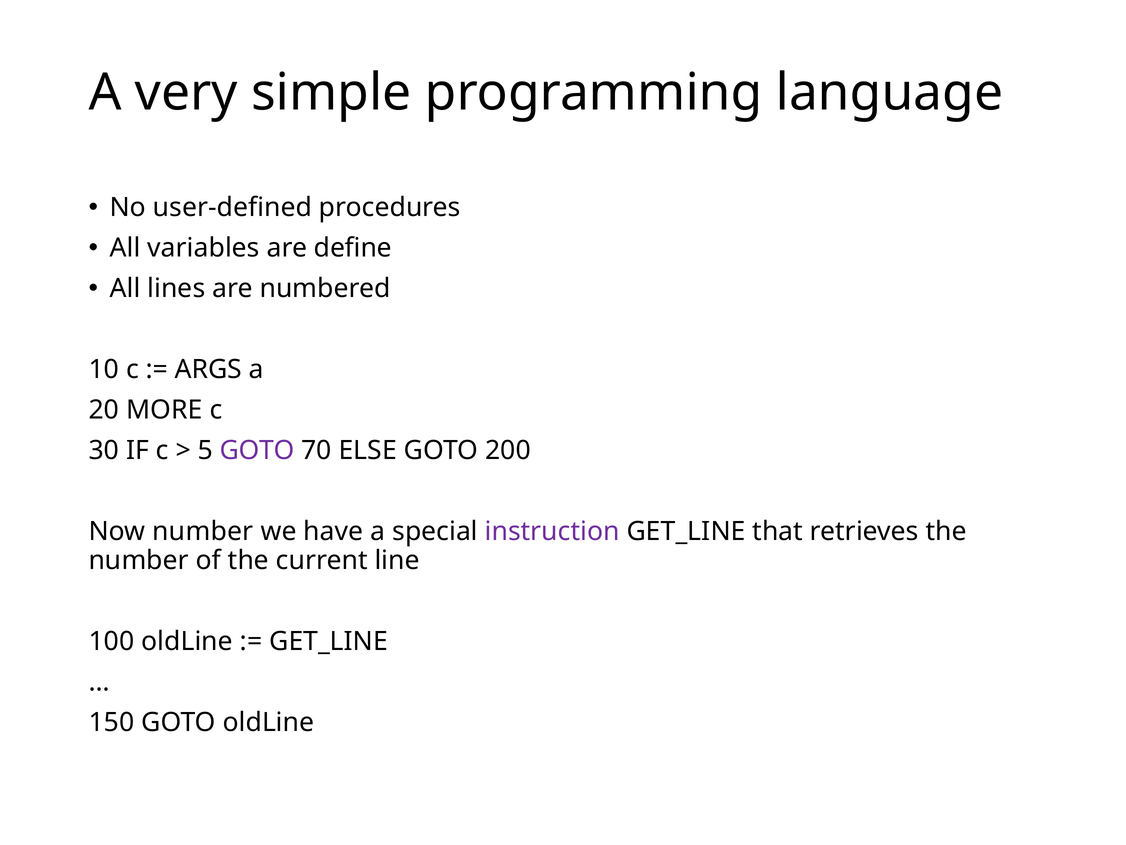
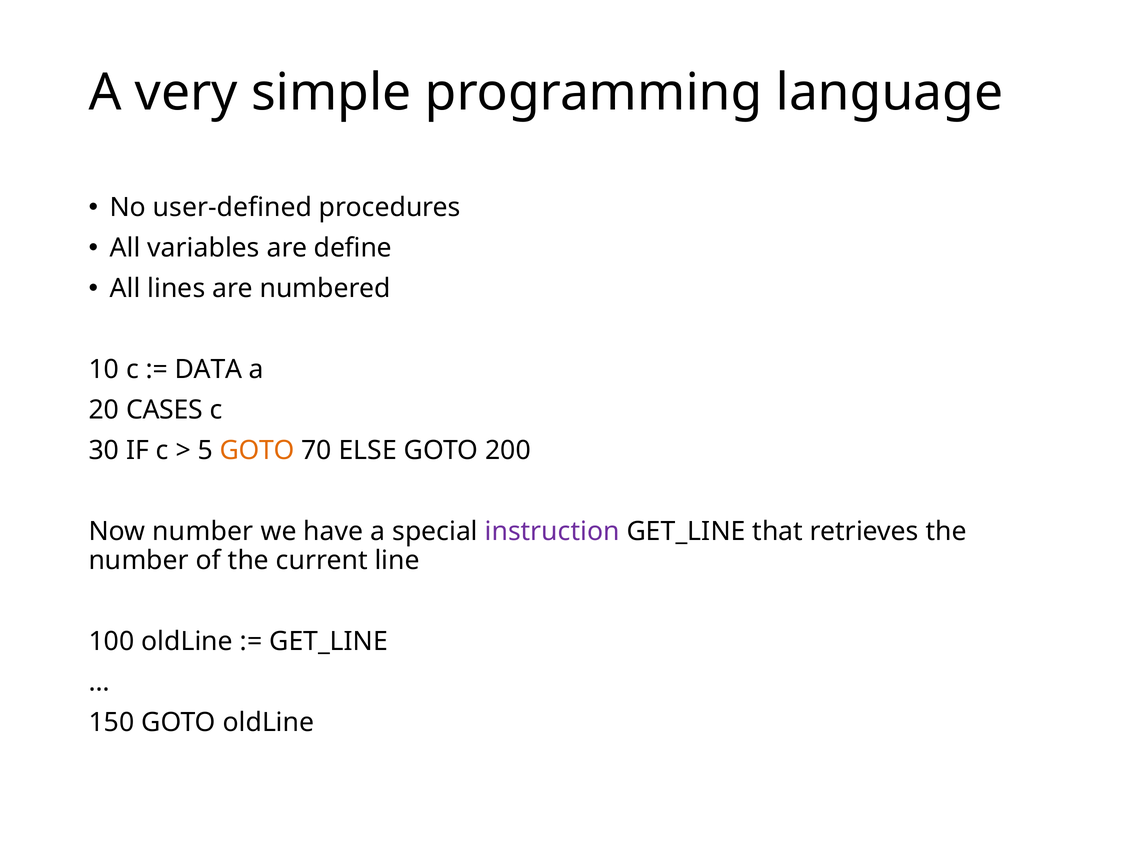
ARGS: ARGS -> DATA (208, 369)
MORE: MORE -> CASES (164, 410)
GOTO colour: purple -> orange (257, 450)
